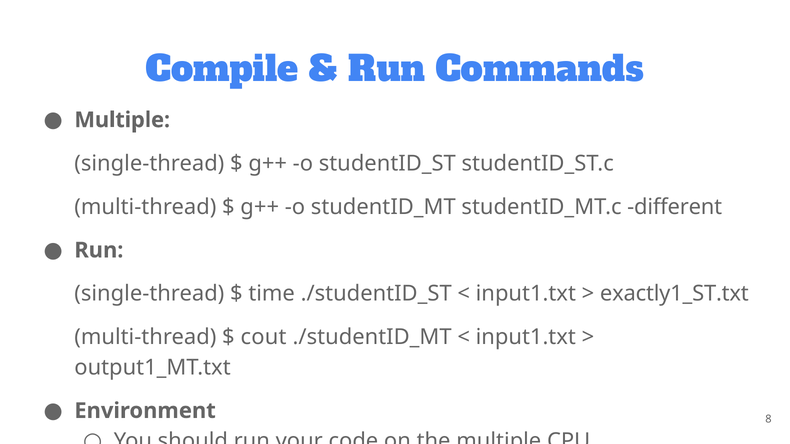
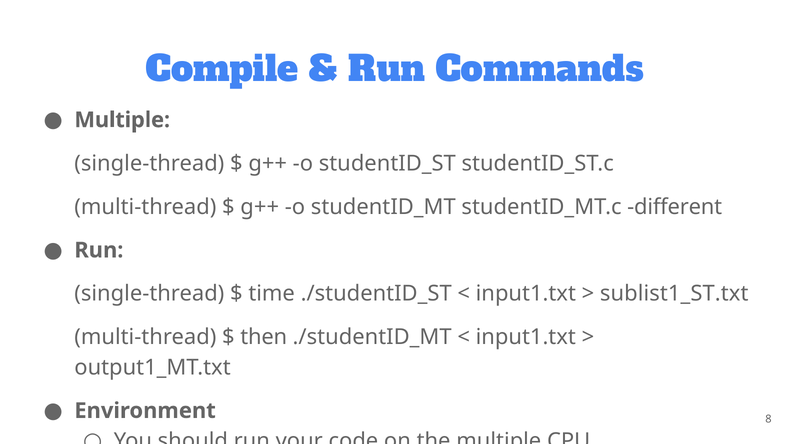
exactly1_ST.txt: exactly1_ST.txt -> sublist1_ST.txt (674, 294)
cout: cout -> then (264, 337)
